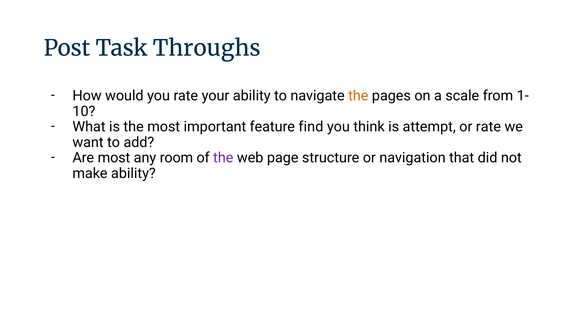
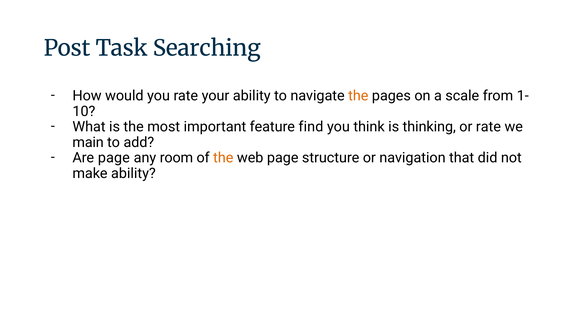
Throughs: Throughs -> Searching (207, 48)
attempt: attempt -> thinking (429, 127)
want: want -> main (88, 142)
Are most: most -> page (114, 158)
the colour: purple -> orange (223, 158)
